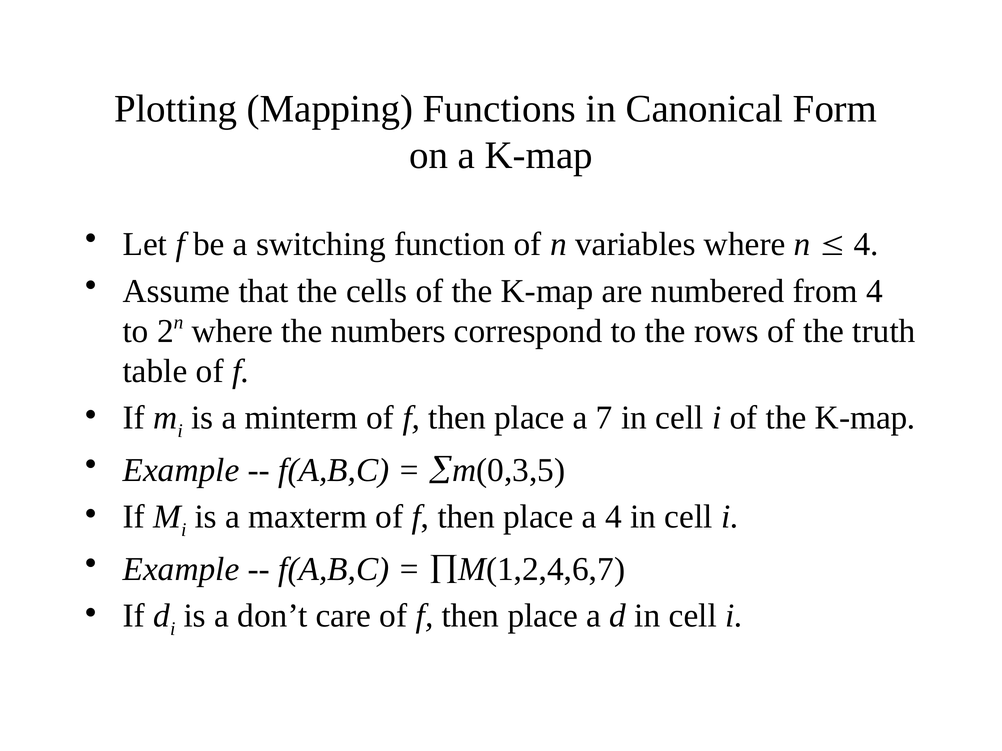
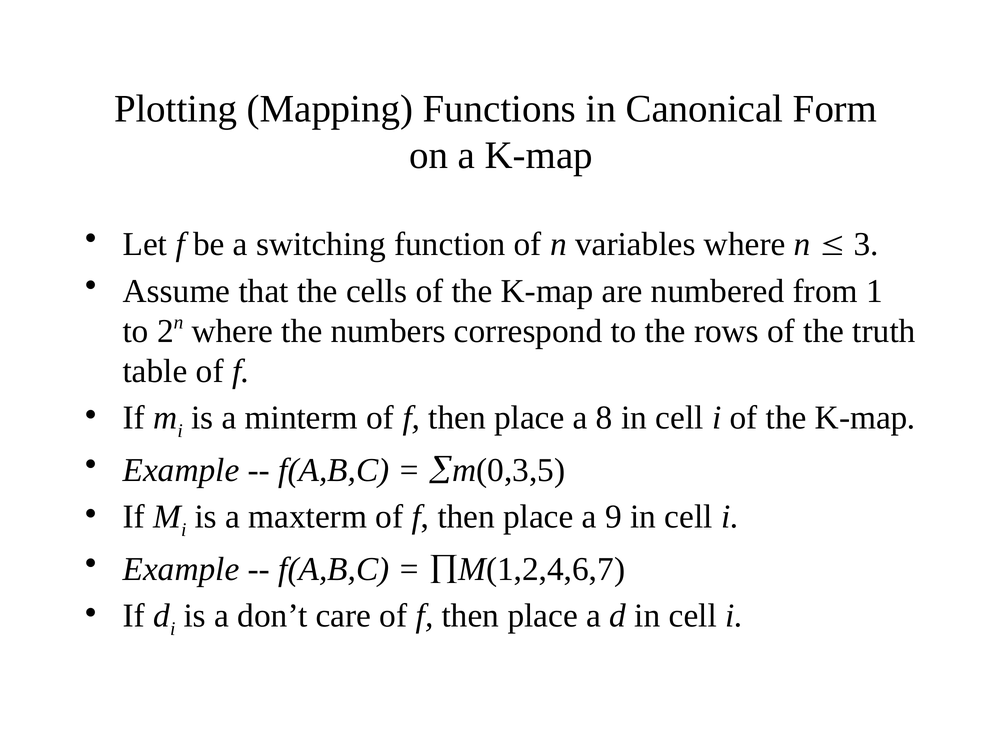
4: 4 -> 3 (866, 244)
from 4: 4 -> 1 (874, 291)
7: 7 -> 8 (604, 418)
a 4: 4 -> 9 (613, 517)
